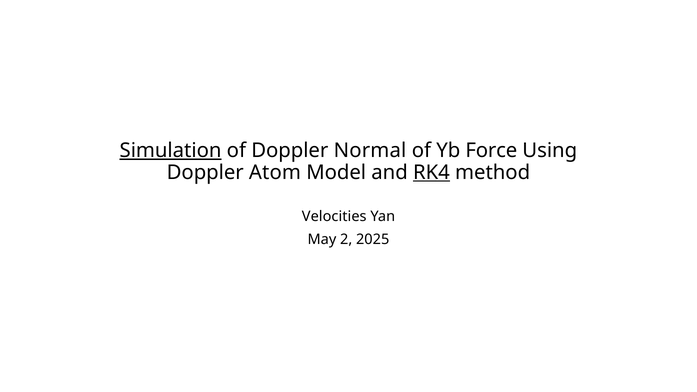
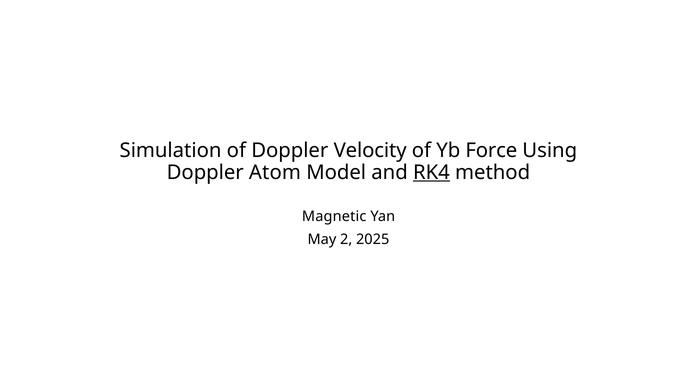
Simulation underline: present -> none (171, 151)
Normal: Normal -> Velocity (370, 151)
Velocities: Velocities -> Magnetic (334, 216)
